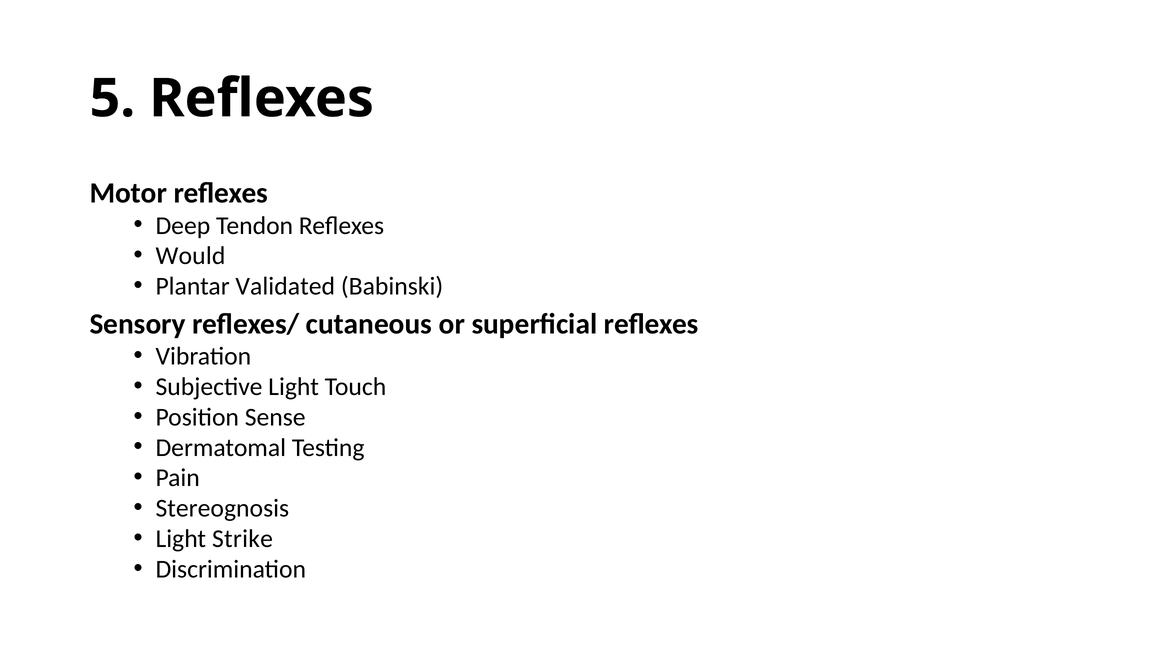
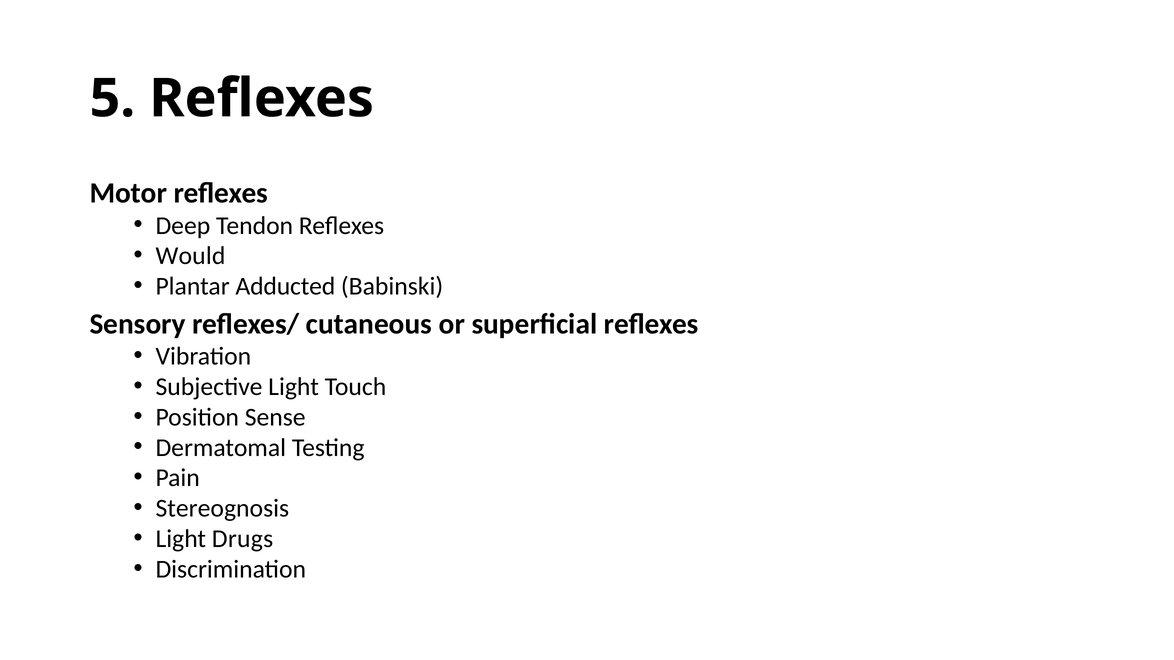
Validated: Validated -> Adducted (285, 287)
Strike: Strike -> Drugs (243, 539)
